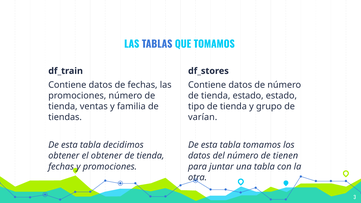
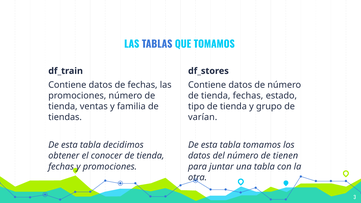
estado: estado -> fechas (248, 96)
el obtener: obtener -> conocer (107, 156)
